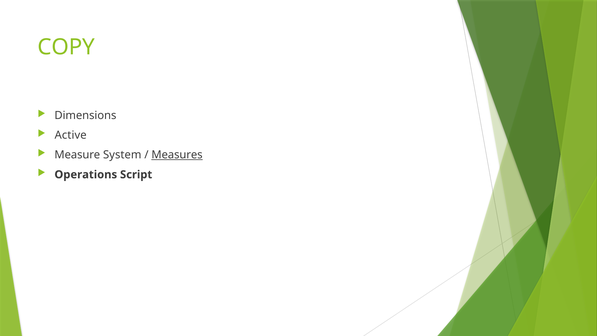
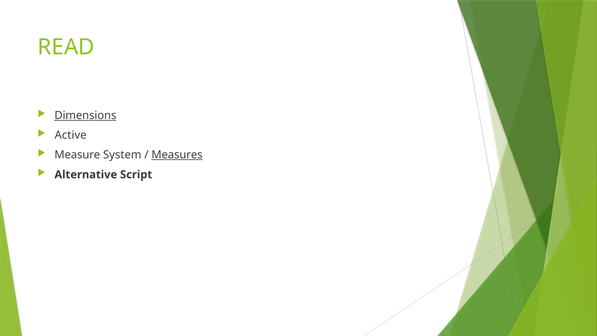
COPY: COPY -> READ (66, 47)
Dimensions underline: none -> present (85, 116)
Operations: Operations -> Alternative (86, 175)
